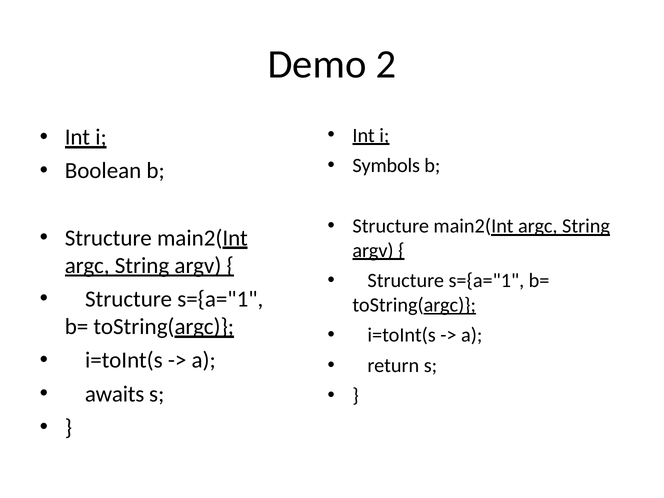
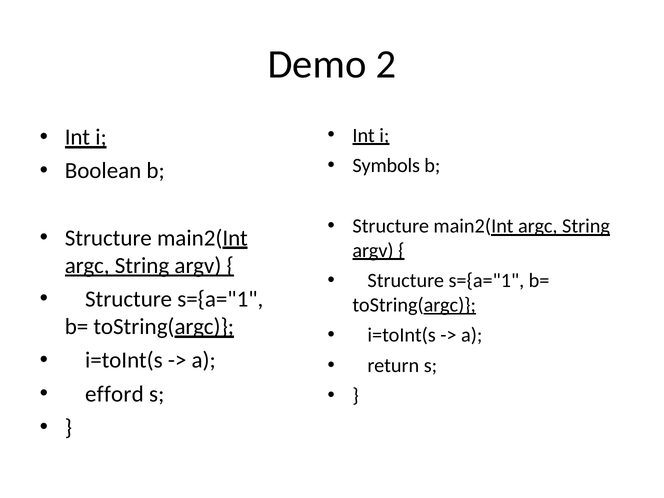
awaits: awaits -> efford (114, 394)
